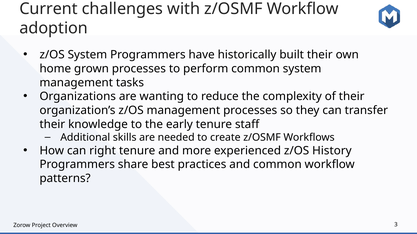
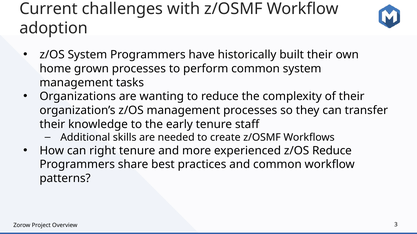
z/OS History: History -> Reduce (332, 151)
